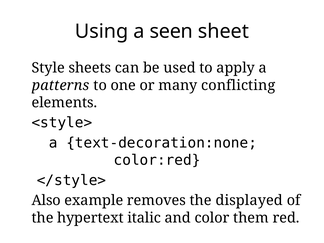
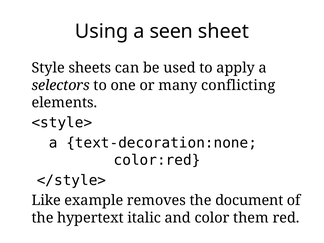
patterns: patterns -> selectors (61, 85)
Also: Also -> Like (46, 200)
displayed: displayed -> document (249, 200)
